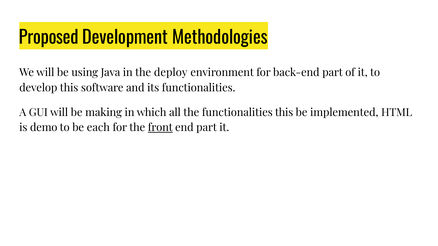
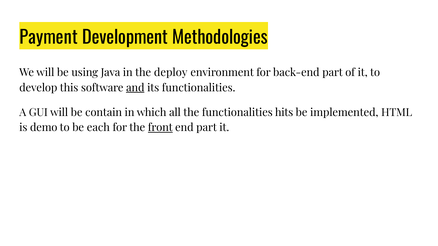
Proposed: Proposed -> Payment (49, 38)
and underline: none -> present (135, 88)
making: making -> contain (104, 113)
functionalities this: this -> hits (284, 113)
